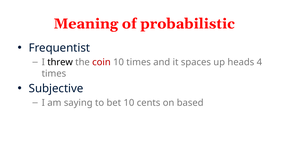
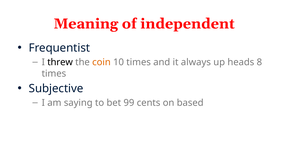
probabilistic: probabilistic -> independent (188, 24)
coin colour: red -> orange (101, 62)
spaces: spaces -> always (196, 62)
4: 4 -> 8 (259, 62)
bet 10: 10 -> 99 (129, 103)
